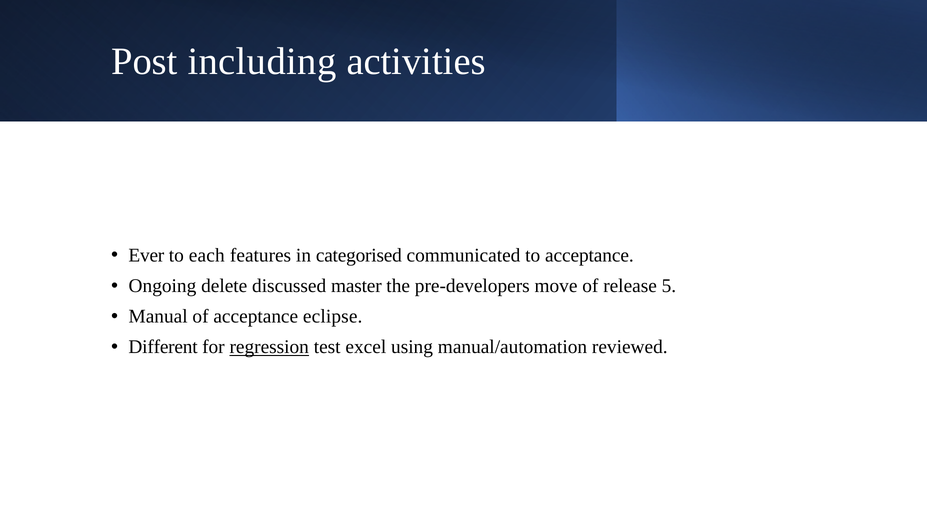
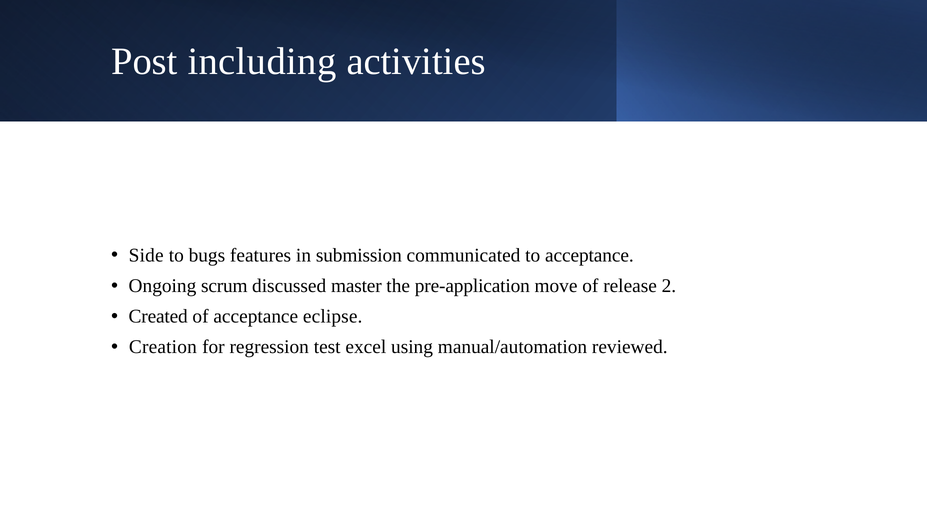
Ever: Ever -> Side (146, 255)
each: each -> bugs (207, 255)
categorised: categorised -> submission (359, 255)
delete: delete -> scrum (224, 286)
pre-developers: pre-developers -> pre-application (472, 286)
5: 5 -> 2 (669, 286)
Manual: Manual -> Created (158, 316)
Different: Different -> Creation (163, 347)
regression underline: present -> none (269, 347)
